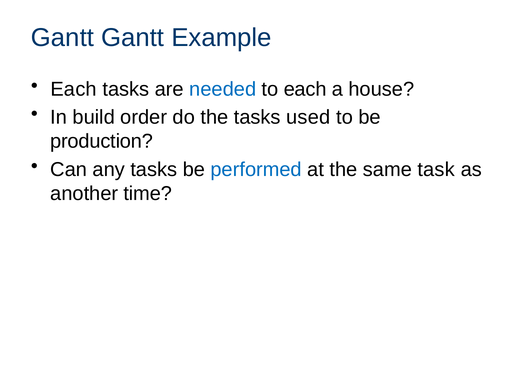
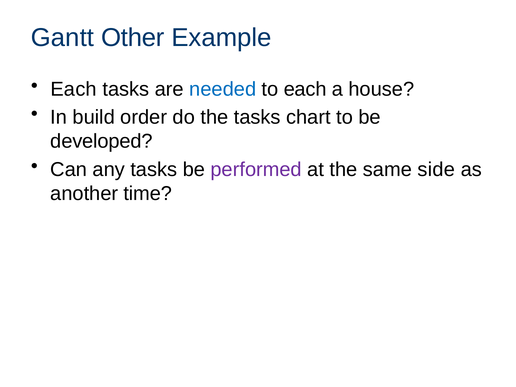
Gantt Gantt: Gantt -> Other (133, 37)
used: used -> chart (308, 117)
production: production -> developed (102, 141)
performed colour: blue -> purple (256, 169)
task: task -> side (436, 169)
